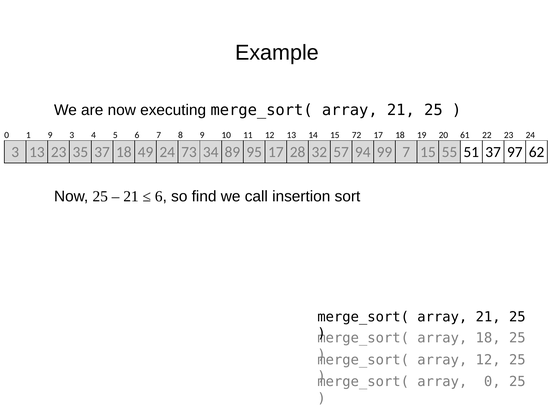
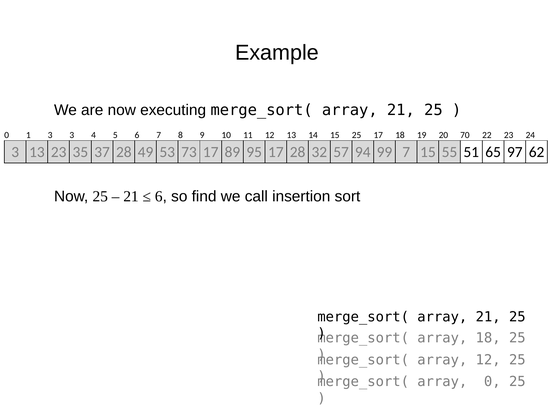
1 9: 9 -> 3 (50, 135)
15 72: 72 -> 25 (357, 135)
61: 61 -> 70 (465, 135)
37 18: 18 -> 28 (124, 152)
49 24: 24 -> 53 (167, 152)
73 34: 34 -> 17 (211, 152)
51 37: 37 -> 65 (493, 152)
